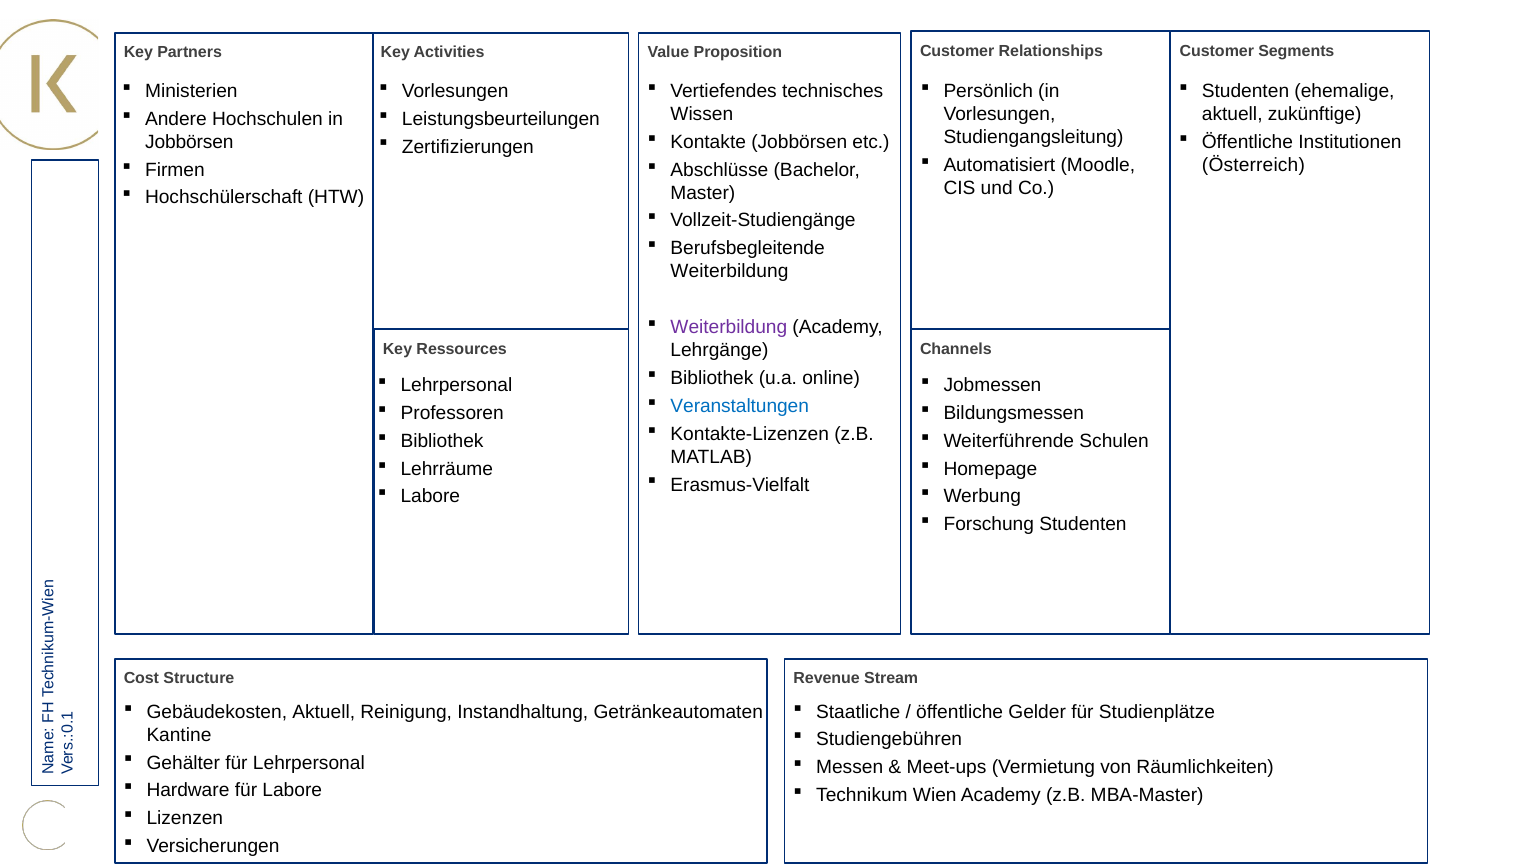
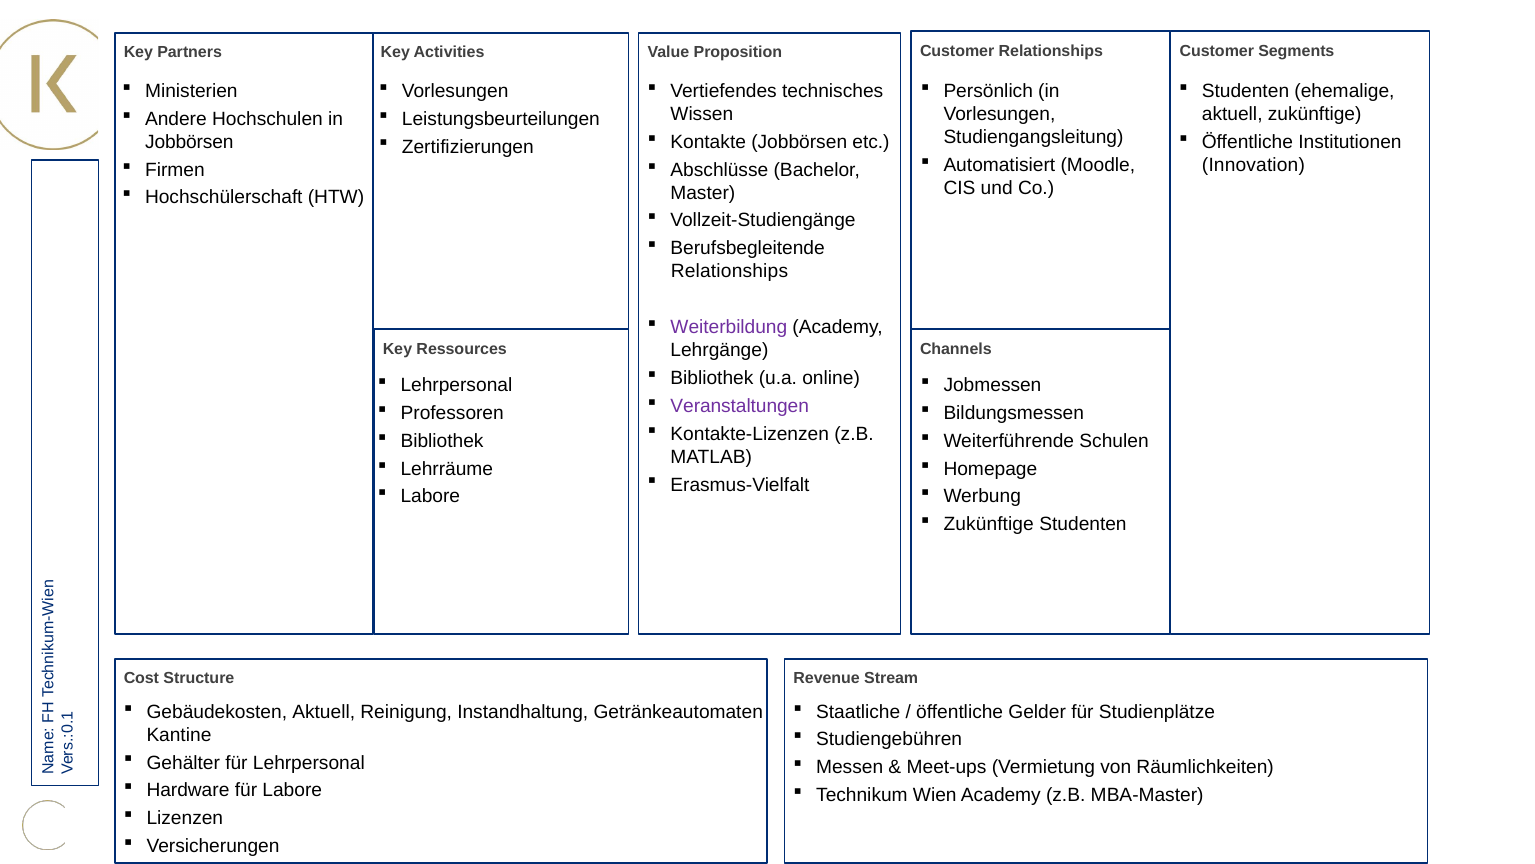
Österreich: Österreich -> Innovation (1253, 165)
Weiterbildung: Weiterbildung -> Relationships (729, 271)
Veranstaltungen colour: blue -> purple (740, 406)
Forschung: Forschung -> Zukünftige (989, 524)
